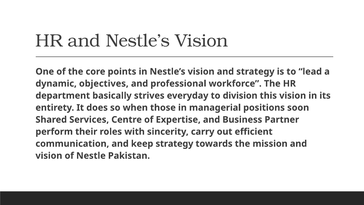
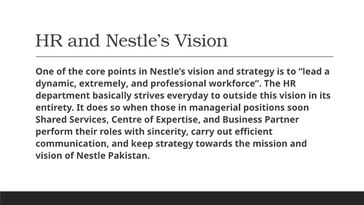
objectives: objectives -> extremely (104, 83)
division: division -> outside (240, 96)
